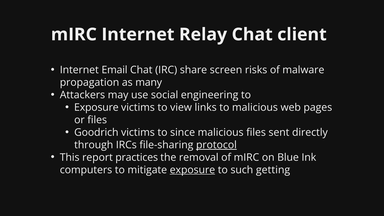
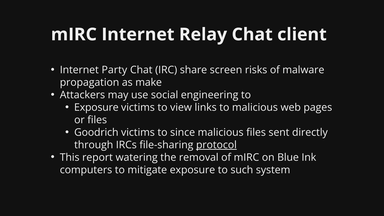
Email: Email -> Party (114, 70)
many: many -> make (149, 83)
practices: practices -> watering (137, 157)
exposure underline: present -> none (192, 170)
getting: getting -> system (273, 170)
